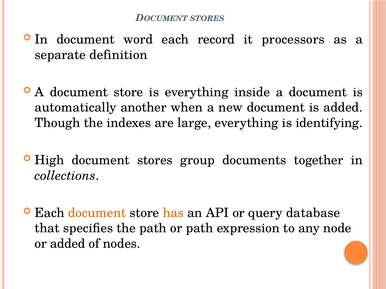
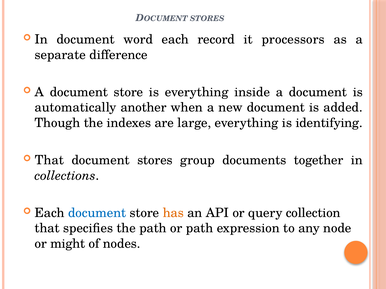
definition: definition -> difference (118, 55)
High: High -> That (49, 160)
document colour: orange -> blue (97, 213)
database: database -> collection (313, 213)
or added: added -> might (68, 244)
